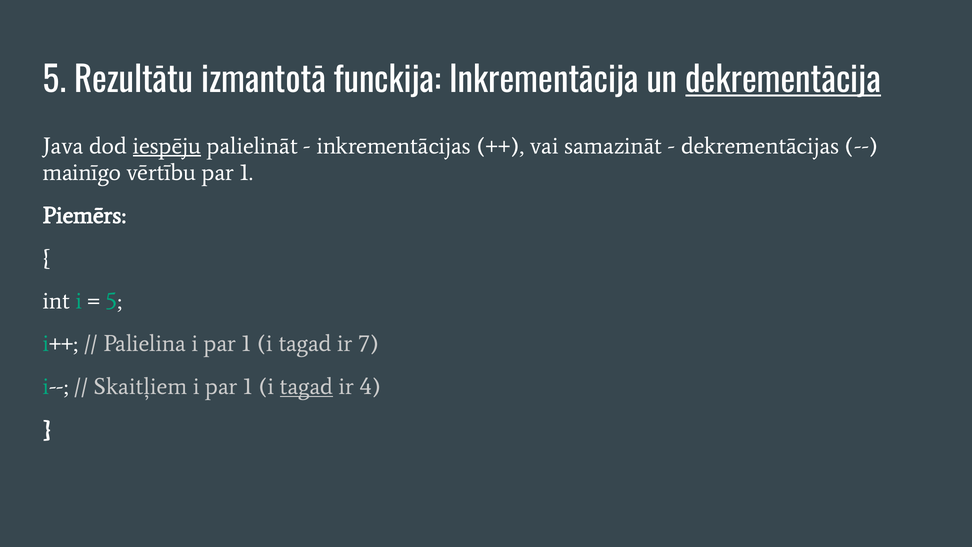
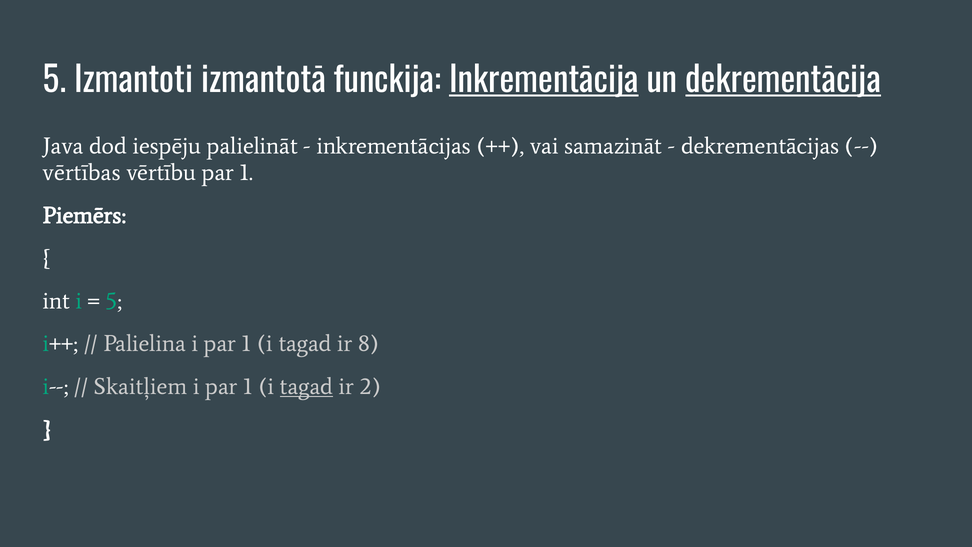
Rezultātu: Rezultātu -> Izmantoti (134, 81)
Inkrementācija underline: none -> present (544, 81)
iespēju underline: present -> none (167, 146)
mainīgo: mainīgo -> vērtības (82, 172)
7: 7 -> 8 (369, 344)
4: 4 -> 2 (370, 386)
